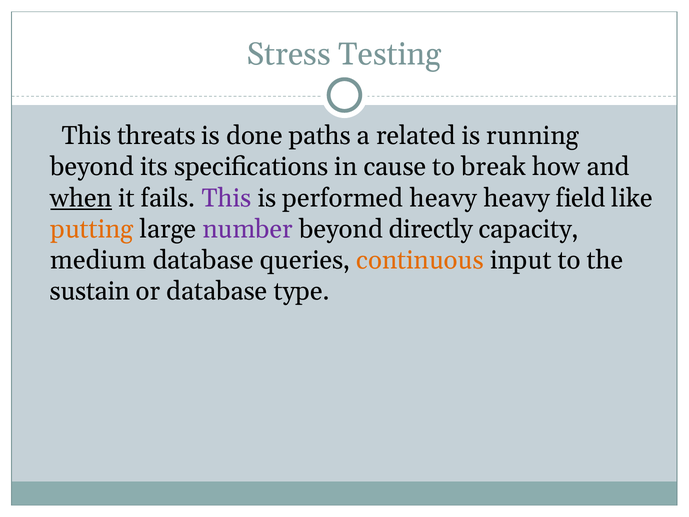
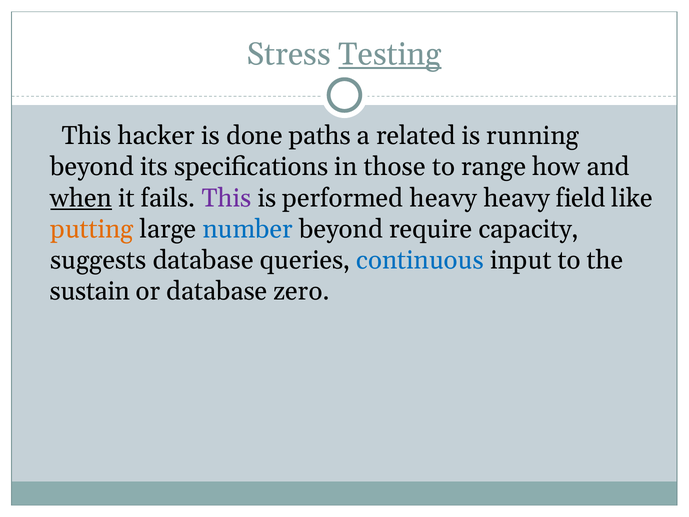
Testing underline: none -> present (390, 54)
threats: threats -> hacker (156, 136)
cause: cause -> those (395, 167)
break: break -> range (494, 167)
number colour: purple -> blue (248, 229)
directly: directly -> require (431, 229)
medium: medium -> suggests (98, 260)
continuous colour: orange -> blue (420, 260)
type: type -> zero (302, 291)
